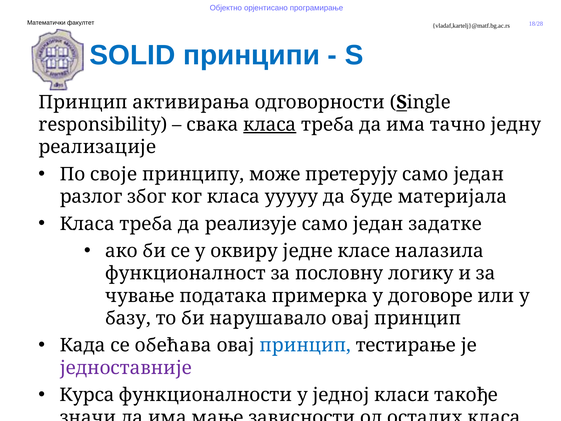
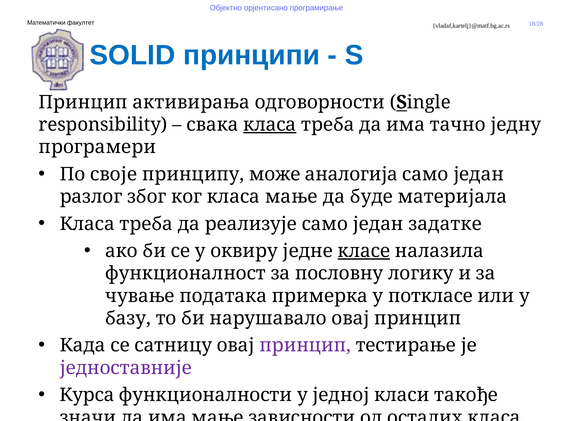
реализације: реализације -> програмери (97, 147)
претерују: претерују -> аналогија (351, 174)
класа yyyyy: yyyyy -> мање (291, 197)
класе underline: none -> present (364, 251)
договоре: договоре -> поткласе (430, 296)
обећава: обећава -> сатницу (173, 345)
принцип colour: blue -> purple (305, 345)
